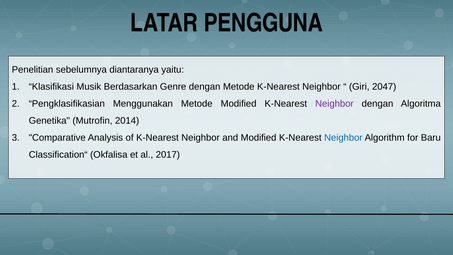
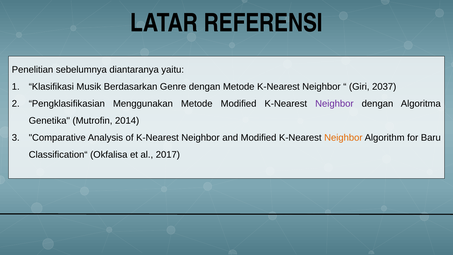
PENGGUNA: PENGGUNA -> REFERENSI (263, 23)
2047: 2047 -> 2037 (384, 87)
Neighbor colour: blue -> orange (343, 138)
